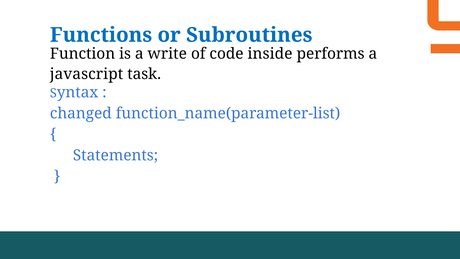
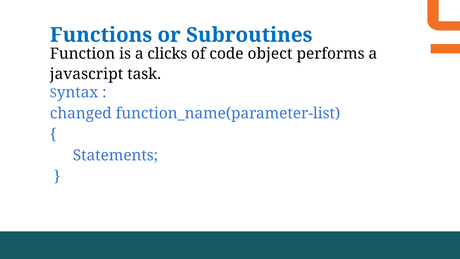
write: write -> clicks (167, 54)
inside: inside -> object (270, 54)
